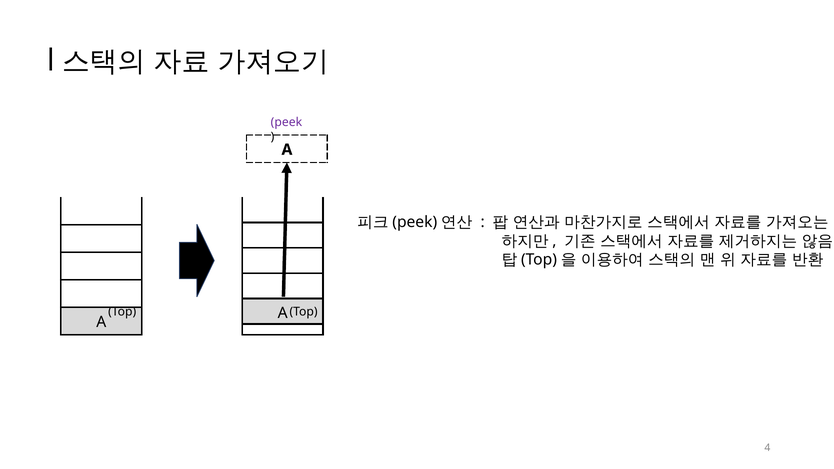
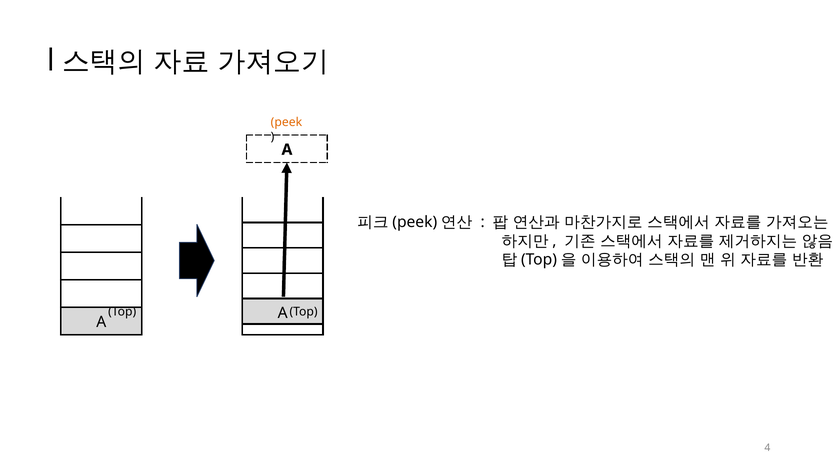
peek colour: purple -> orange (286, 122)
